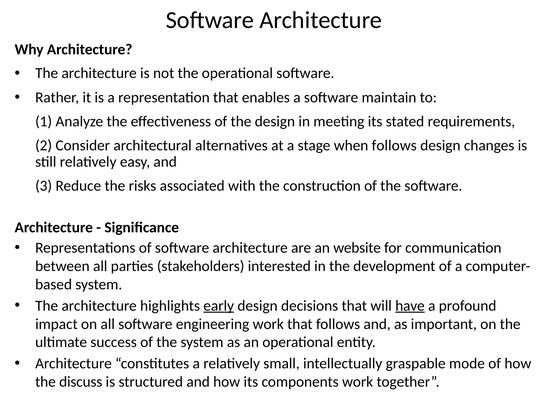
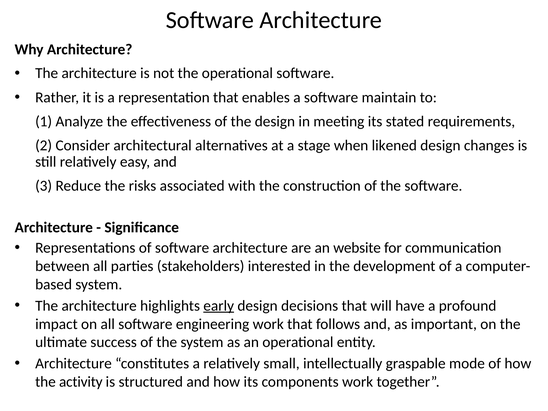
when follows: follows -> likened (394, 145)
have underline: present -> none (410, 306)
discuss: discuss -> activity (81, 382)
